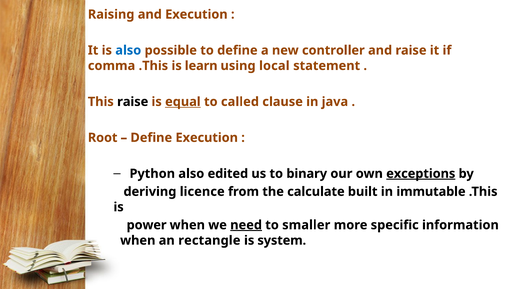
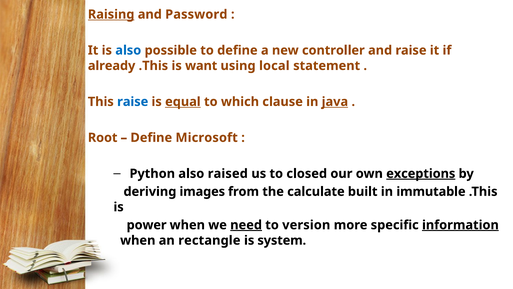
Raising underline: none -> present (111, 14)
and Execution: Execution -> Password (196, 14)
comma: comma -> already (112, 66)
learn: learn -> want (201, 66)
raise colour: black -> blue (133, 102)
called: called -> which (240, 102)
java underline: none -> present (335, 102)
Define Execution: Execution -> Microsoft (207, 137)
edited: edited -> raised (228, 173)
binary: binary -> closed (307, 173)
licence: licence -> images (202, 191)
smaller: smaller -> version (306, 225)
information underline: none -> present (460, 225)
